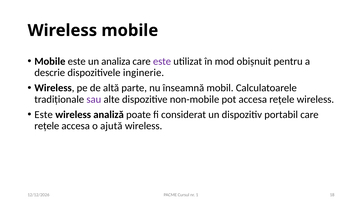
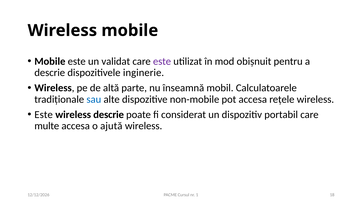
analiza: analiza -> validat (116, 61)
sau colour: purple -> blue (94, 99)
wireless analiză: analiză -> descrie (109, 114)
rețele: rețele -> multe (47, 126)
